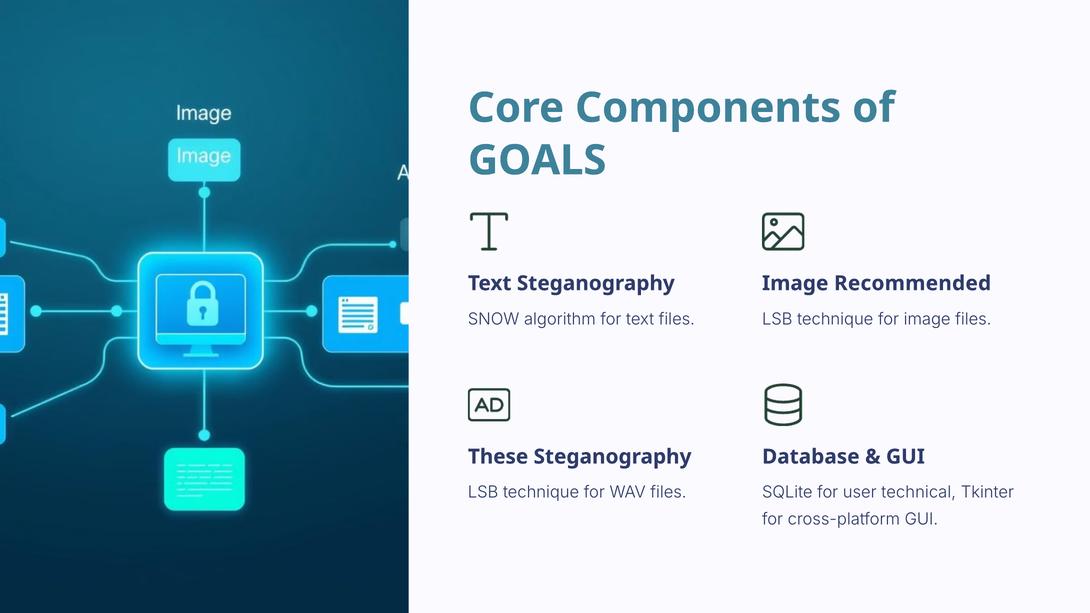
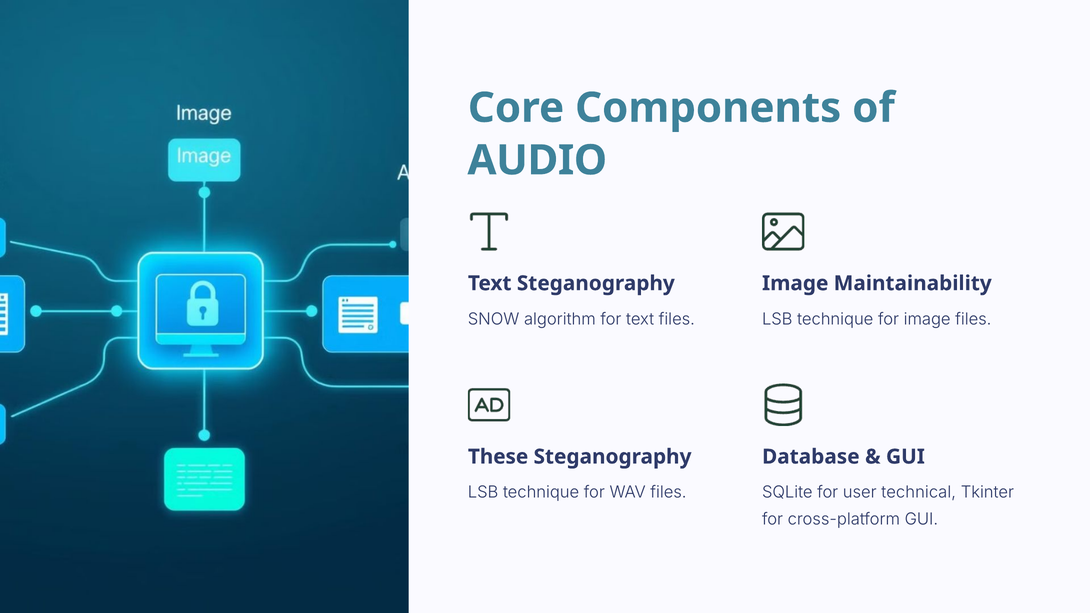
GOALS: GOALS -> AUDIO (537, 160)
Recommended: Recommended -> Maintainability (913, 283)
